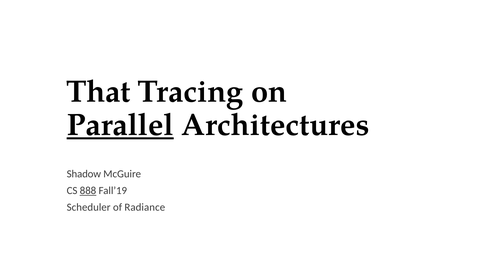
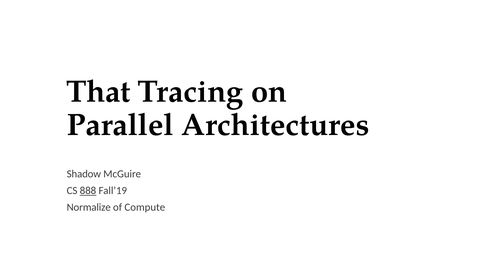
Parallel underline: present -> none (120, 125)
Scheduler: Scheduler -> Normalize (89, 208)
Radiance: Radiance -> Compute (145, 208)
